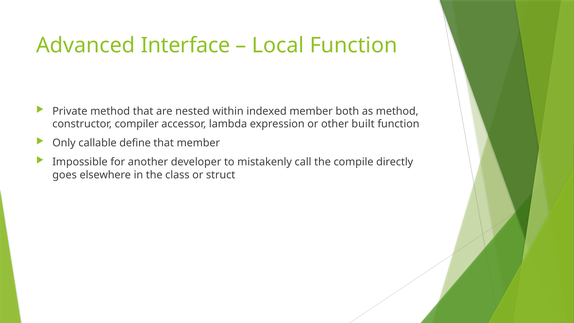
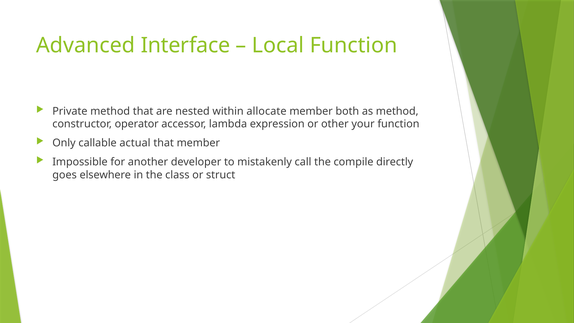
indexed: indexed -> allocate (266, 111)
compiler: compiler -> operator (137, 124)
built: built -> your (363, 124)
define: define -> actual (135, 143)
